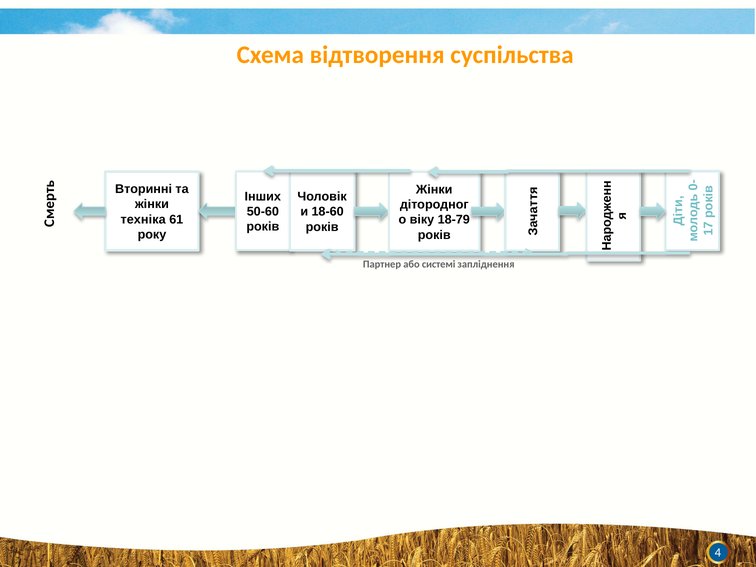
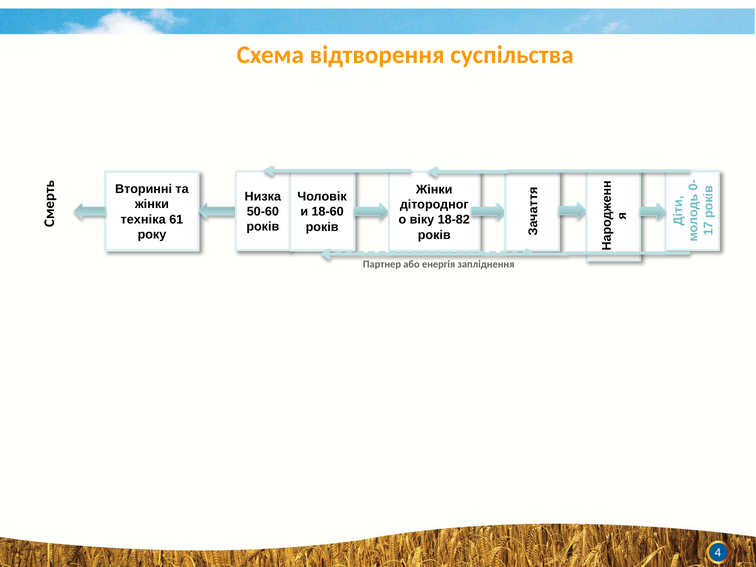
Інших: Інших -> Низка (263, 197)
18-79: 18-79 -> 18-82 (454, 220)
системі: системі -> енергія (439, 264)
